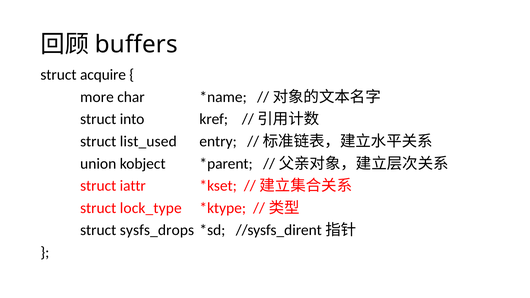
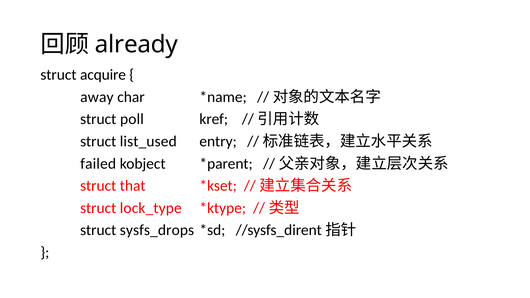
buffers: buffers -> already (136, 45)
more: more -> away (97, 97)
into: into -> poll (132, 119)
union: union -> failed (98, 164)
iattr: iattr -> that (133, 186)
